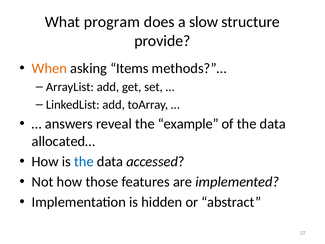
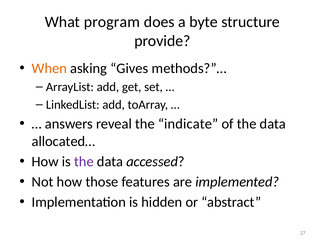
slow: slow -> byte (204, 22)
Items: Items -> Gives (129, 68)
example: example -> indicate (188, 124)
the colour: blue -> purple (84, 161)
